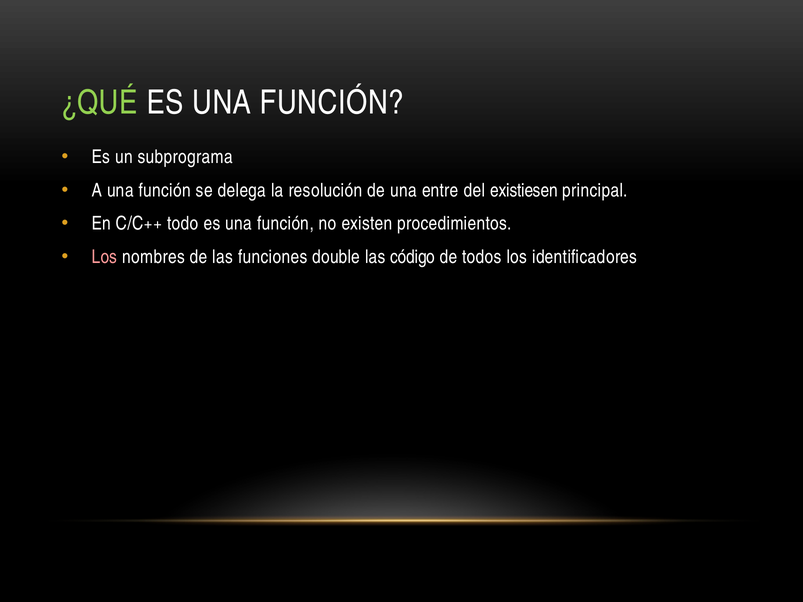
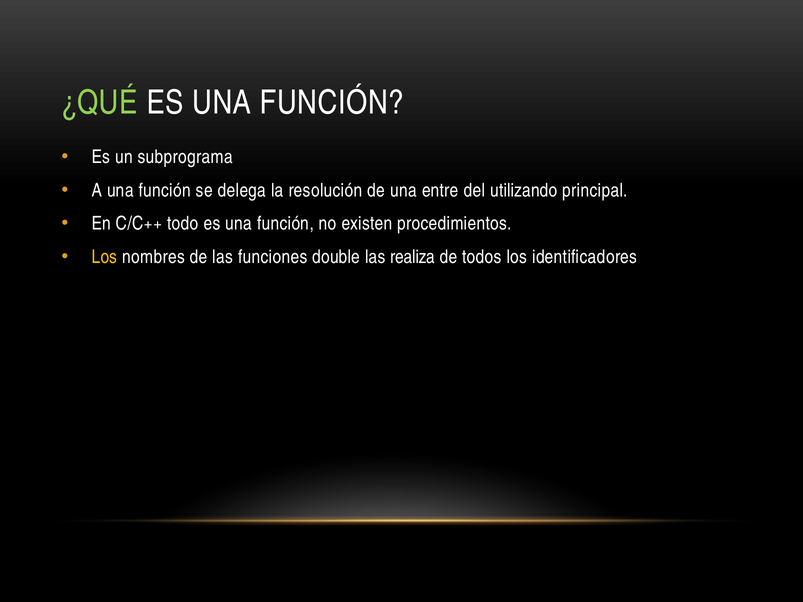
existiesen: existiesen -> utilizando (524, 191)
Los colour: pink -> yellow (104, 257)
código: código -> realiza (413, 257)
